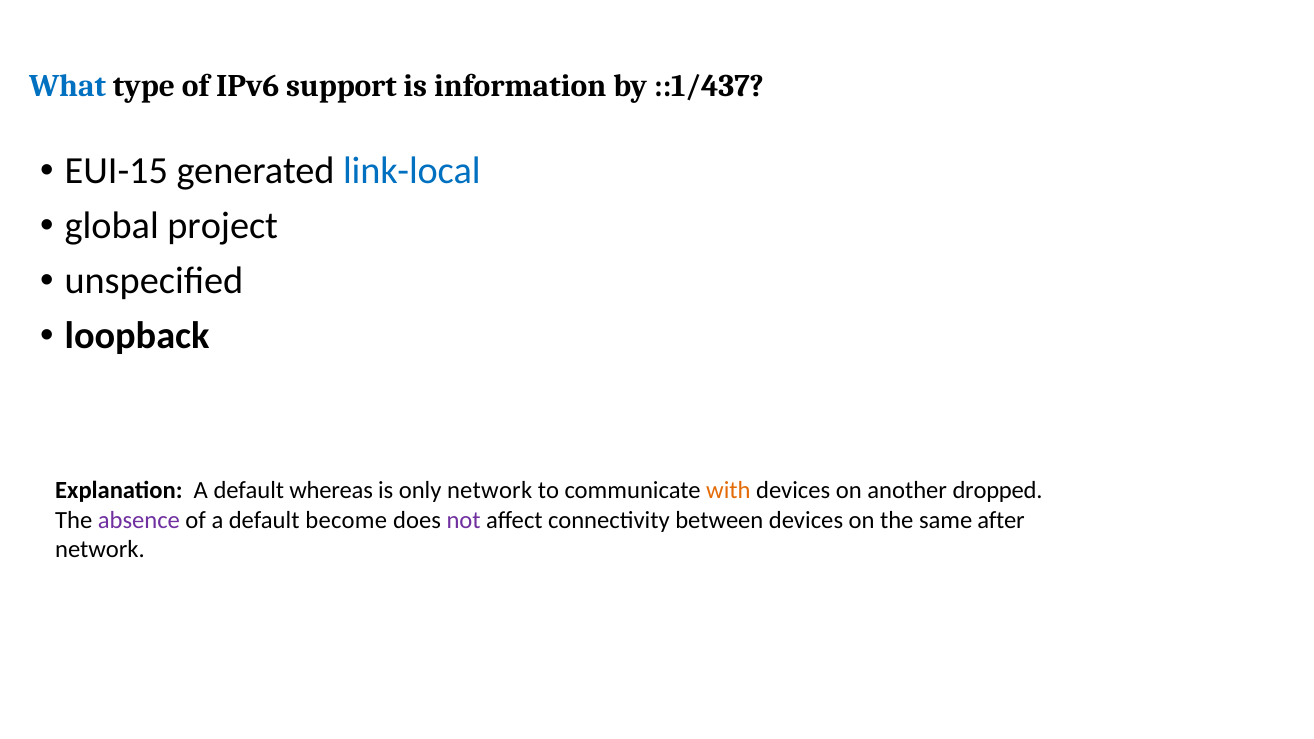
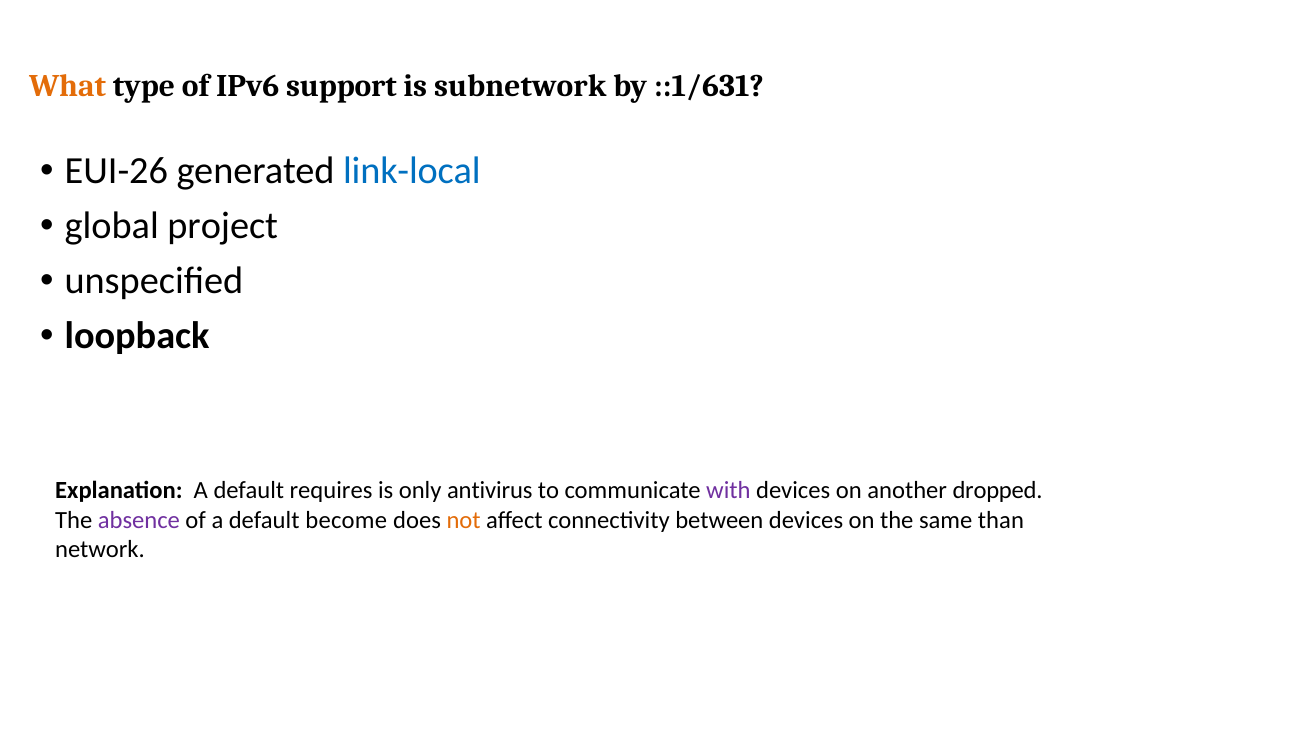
What colour: blue -> orange (68, 86)
information: information -> subnetwork (520, 86)
::1/437: ::1/437 -> ::1/631 (709, 86)
EUI-15: EUI-15 -> EUI-26 (116, 171)
whereas: whereas -> requires (331, 491)
only network: network -> antivirus (490, 491)
with colour: orange -> purple (728, 491)
not colour: purple -> orange (464, 520)
after: after -> than (1001, 520)
